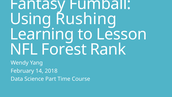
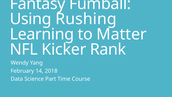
Lesson: Lesson -> Matter (121, 34)
Forest: Forest -> Kicker (64, 49)
